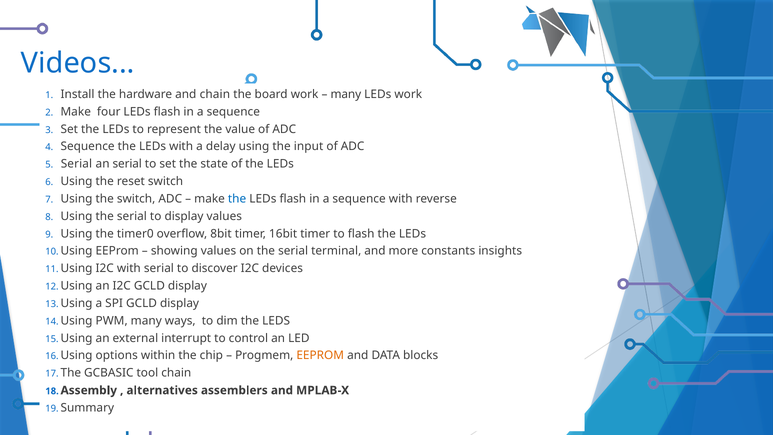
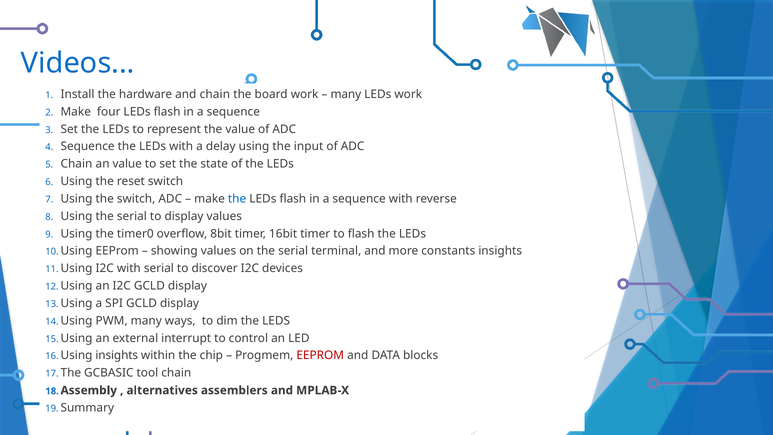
Serial: Serial -> Chain (76, 164)
an serial: serial -> value (127, 164)
options: options -> insights (117, 355)
EEPROM colour: orange -> red (320, 355)
